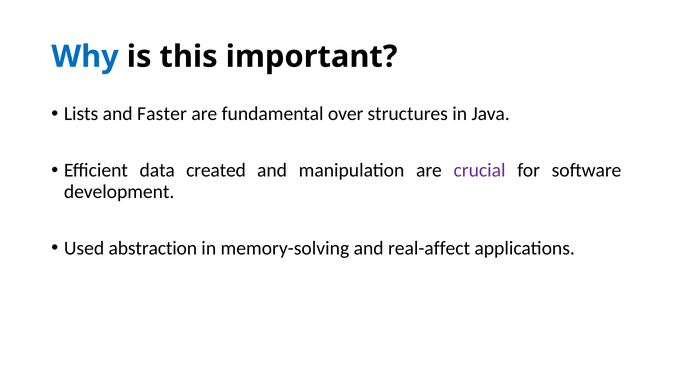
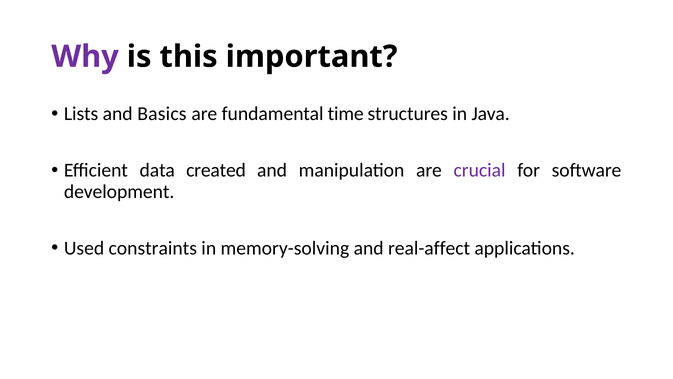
Why colour: blue -> purple (85, 57)
Faster: Faster -> Basics (162, 114)
over: over -> time (346, 114)
abstraction: abstraction -> constraints (153, 248)
